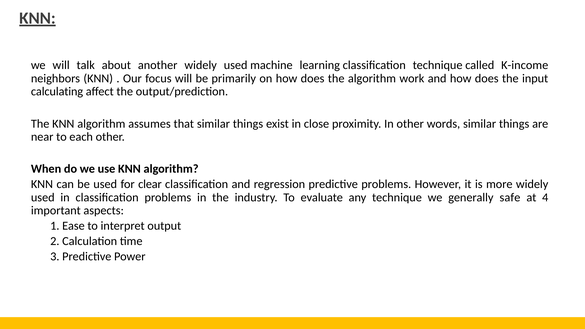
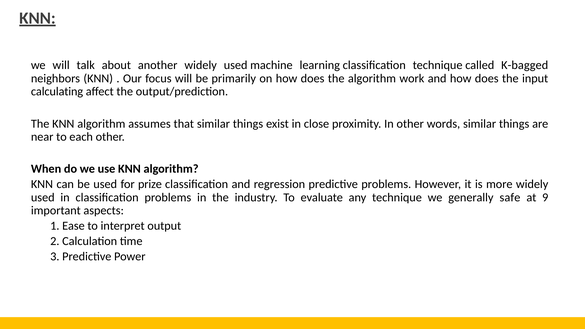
K-income: K-income -> K-bagged (525, 65)
clear: clear -> prize (150, 184)
4: 4 -> 9 (545, 198)
